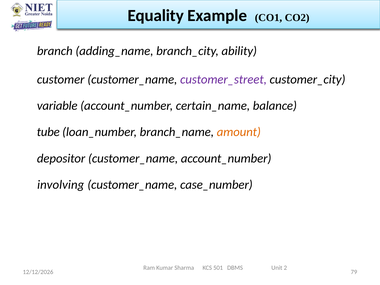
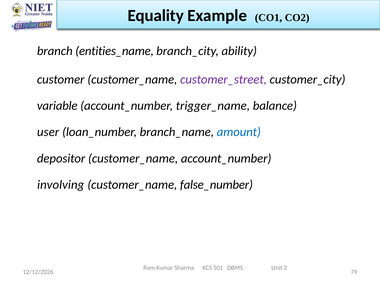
adding_name: adding_name -> entities_name (115, 51)
certain_name: certain_name -> trigger_name (213, 106)
tube: tube -> user (48, 132)
amount colour: orange -> blue (239, 132)
case_number: case_number -> false_number (216, 185)
